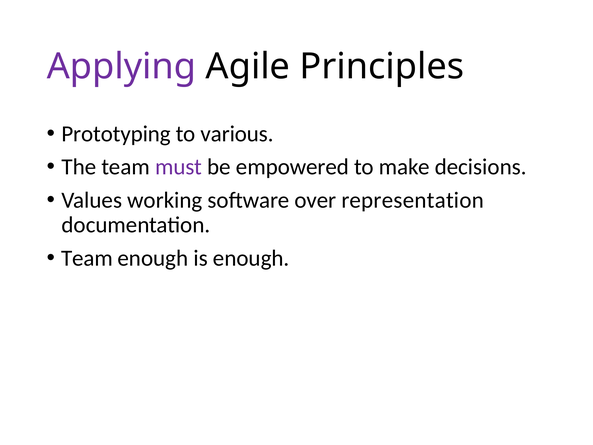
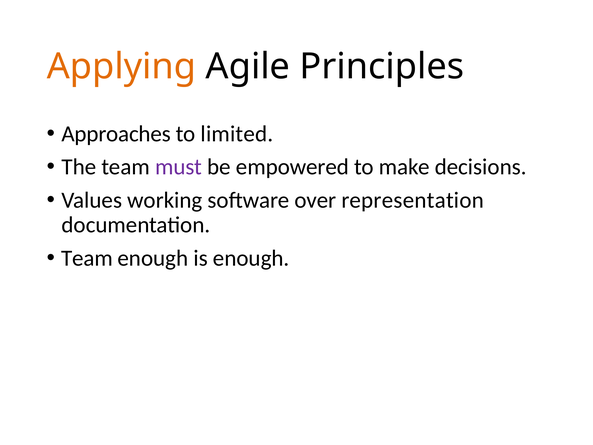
Applying colour: purple -> orange (121, 66)
Prototyping: Prototyping -> Approaches (116, 134)
various: various -> limited (237, 134)
